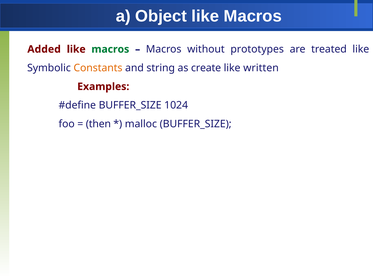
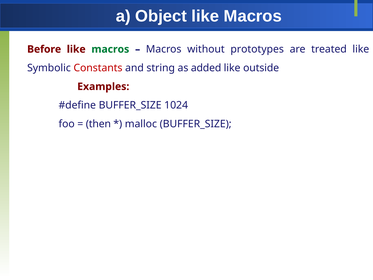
Added: Added -> Before (44, 49)
Constants colour: orange -> red (98, 68)
create: create -> added (206, 68)
written: written -> outside (261, 68)
